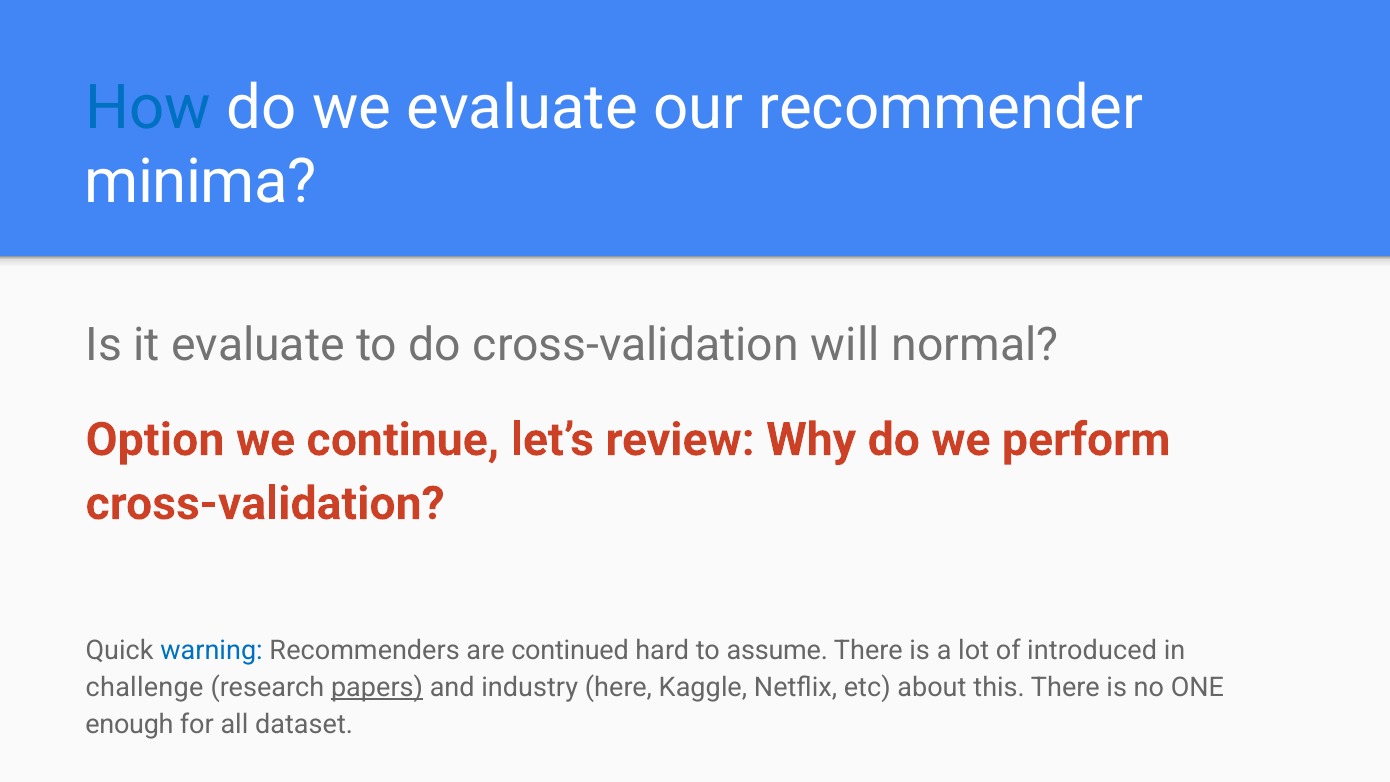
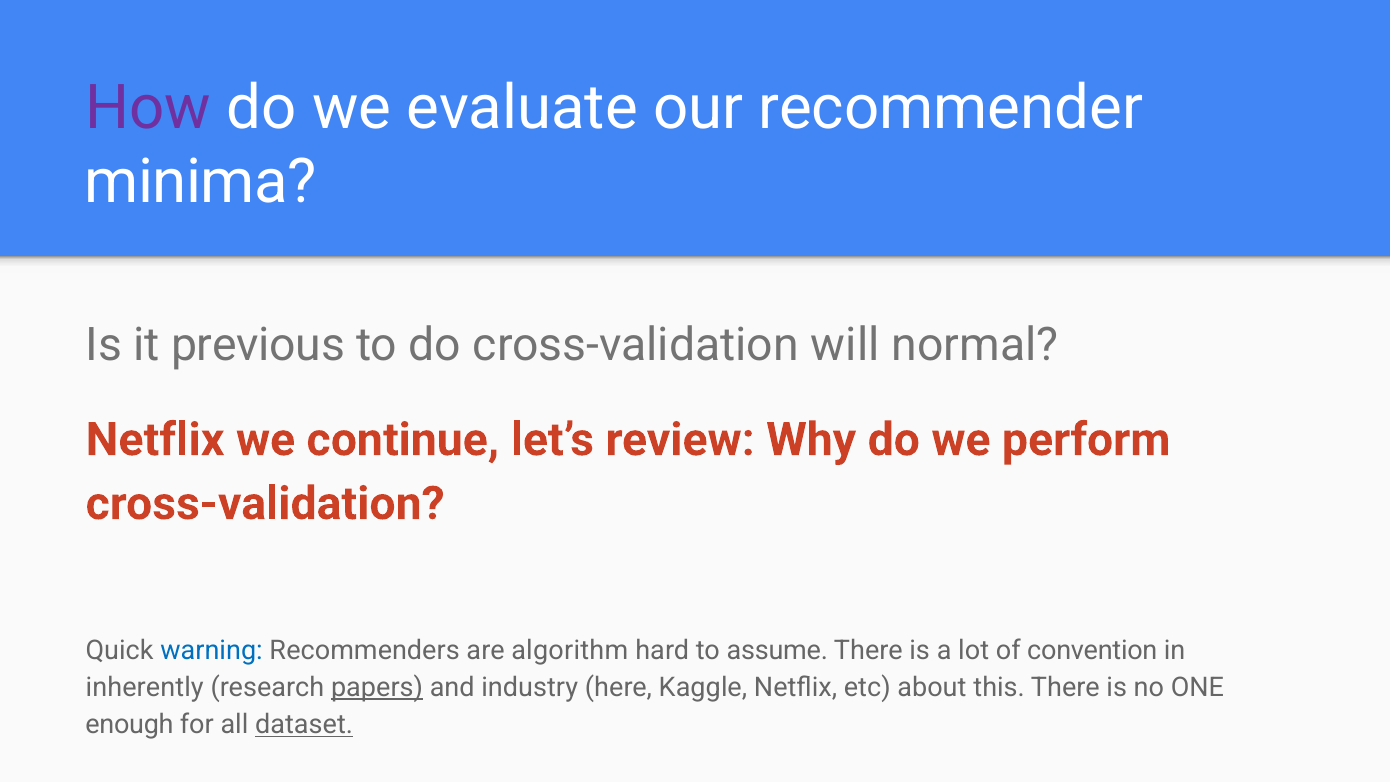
How colour: blue -> purple (148, 108)
it evaluate: evaluate -> previous (258, 345)
Option: Option -> Netflix (155, 440)
continued: continued -> algorithm (570, 650)
introduced: introduced -> convention (1092, 650)
challenge: challenge -> inherently (145, 687)
dataset underline: none -> present (304, 725)
